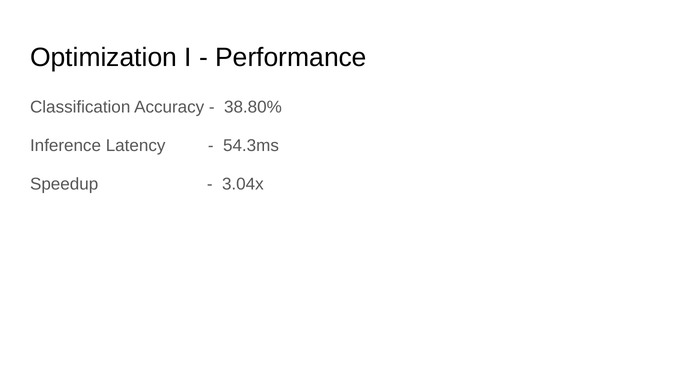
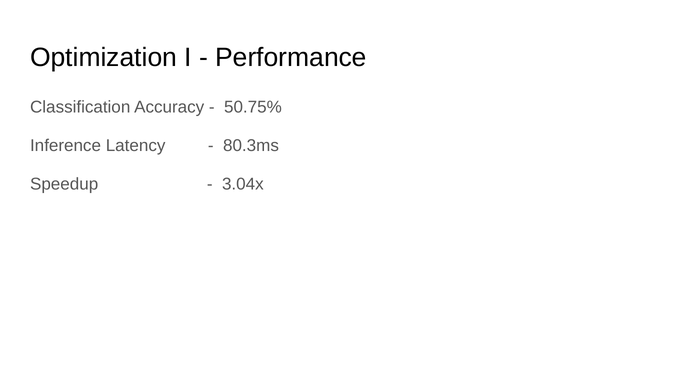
38.80%: 38.80% -> 50.75% (253, 107)
54.3ms: 54.3ms -> 80.3ms (251, 146)
